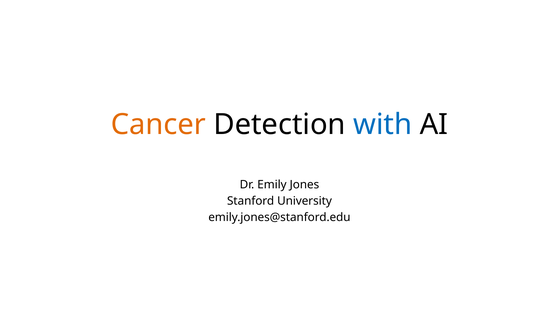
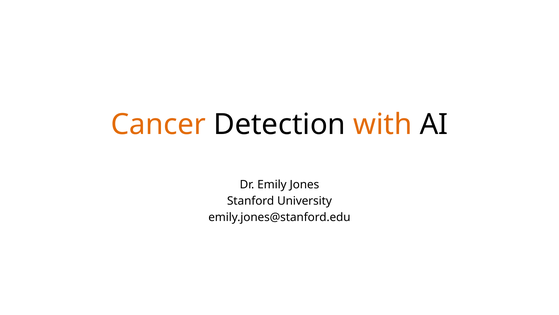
with colour: blue -> orange (383, 124)
